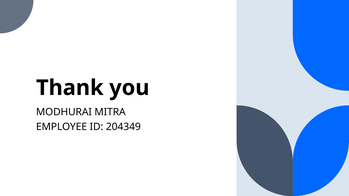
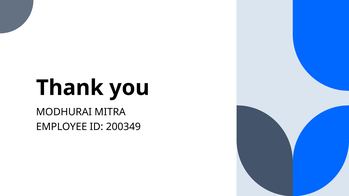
204349: 204349 -> 200349 (123, 127)
